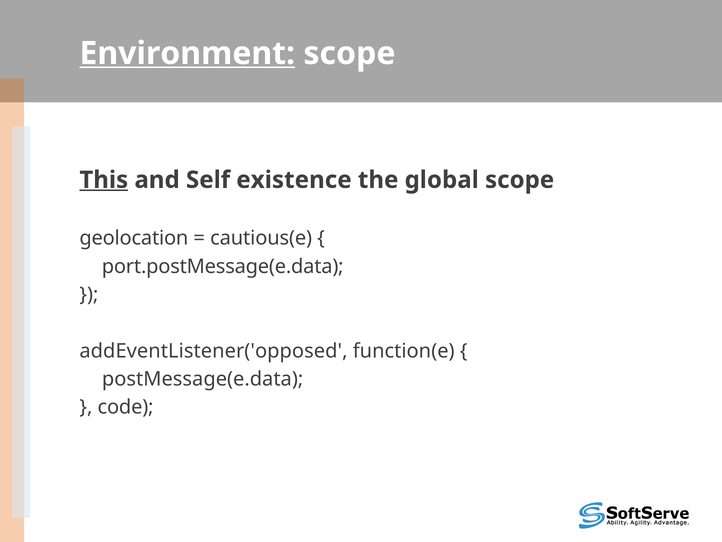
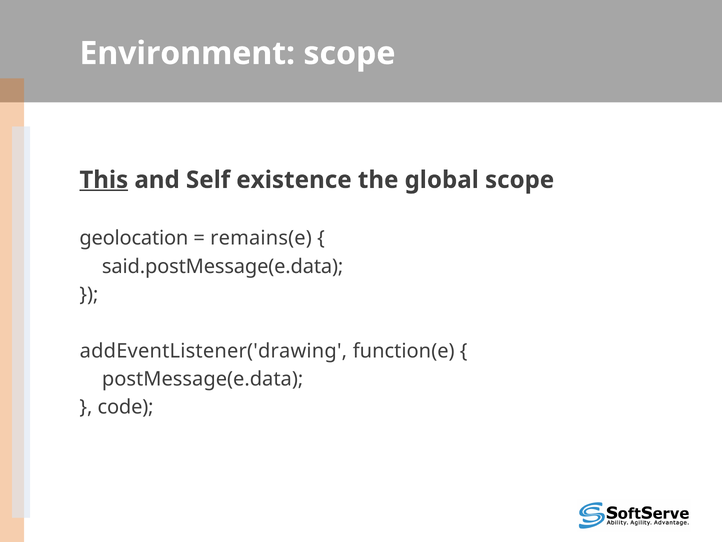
Environment underline: present -> none (187, 53)
cautious(e: cautious(e -> remains(e (261, 238)
port.postMessage(e.data: port.postMessage(e.data -> said.postMessage(e.data (223, 266)
addEventListener('opposed: addEventListener('opposed -> addEventListener('drawing (213, 351)
